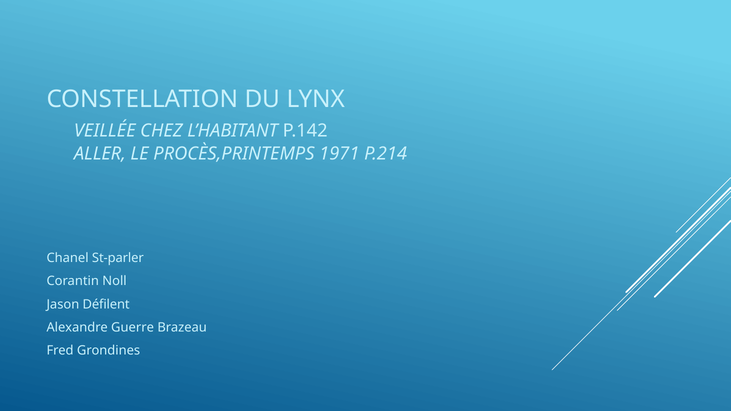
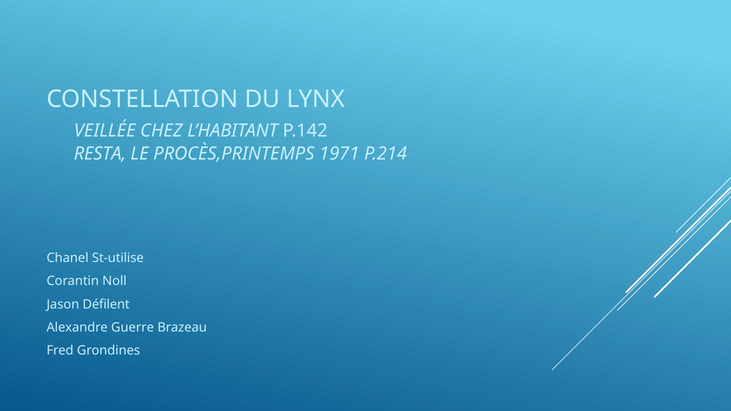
ALLER: ALLER -> RESTA (100, 154)
St-parler: St-parler -> St-utilise (118, 258)
